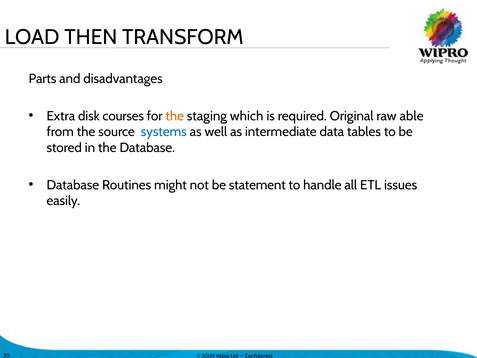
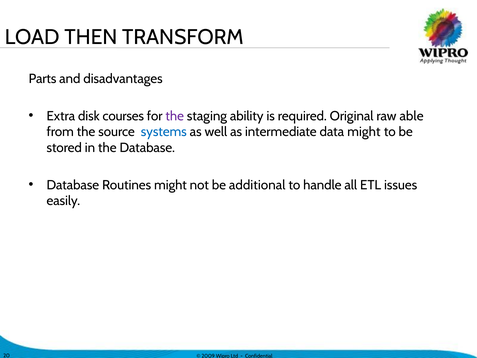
the colour: orange -> purple (175, 116)
which: which -> ability (247, 116)
data tables: tables -> might (364, 132)
statement: statement -> additional (257, 185)
